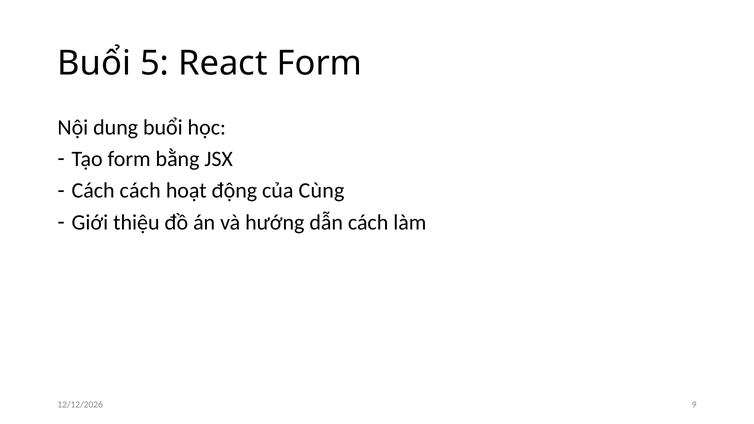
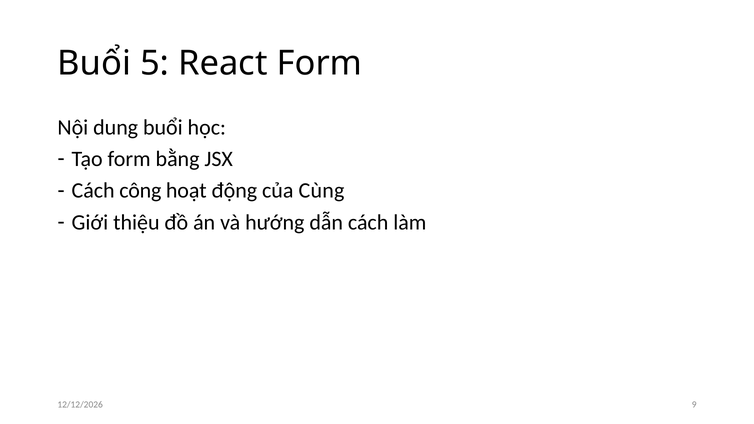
Cách cách: cách -> công (140, 191)
